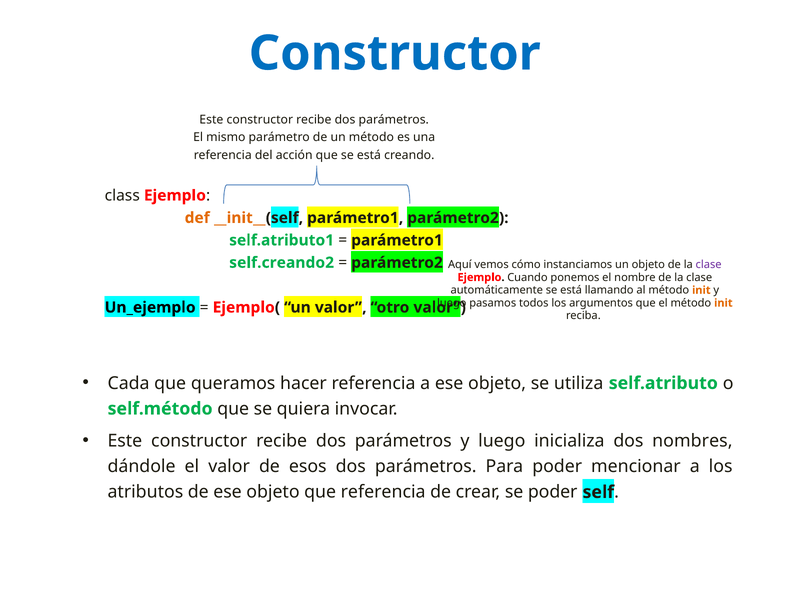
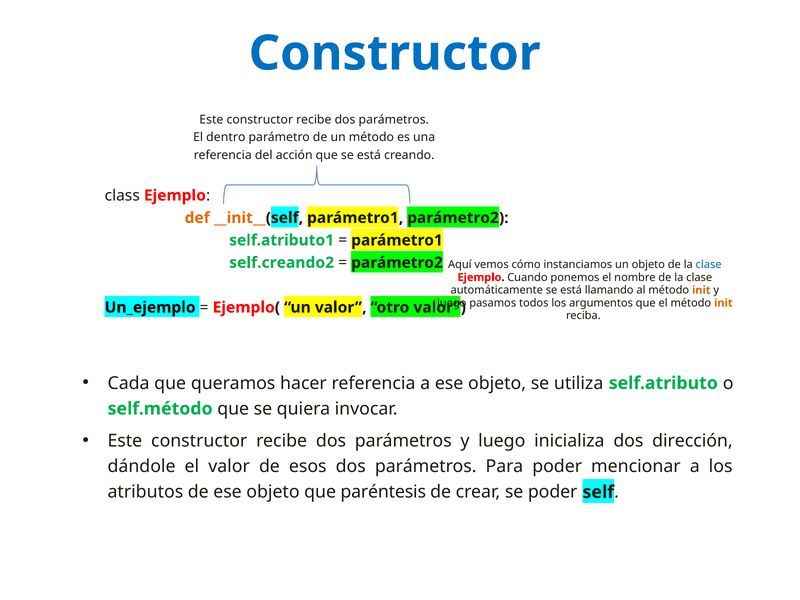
mismo: mismo -> dentro (226, 137)
clase colour: purple -> blue (709, 265)
nombres: nombres -> dirección (692, 441)
que referencia: referencia -> paréntesis (383, 492)
